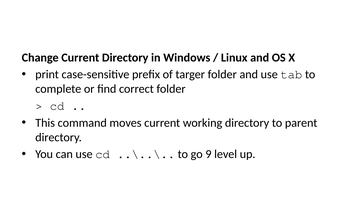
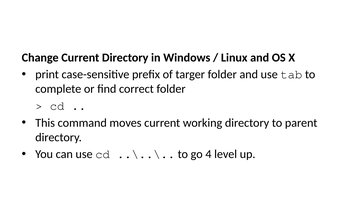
9: 9 -> 4 (208, 154)
